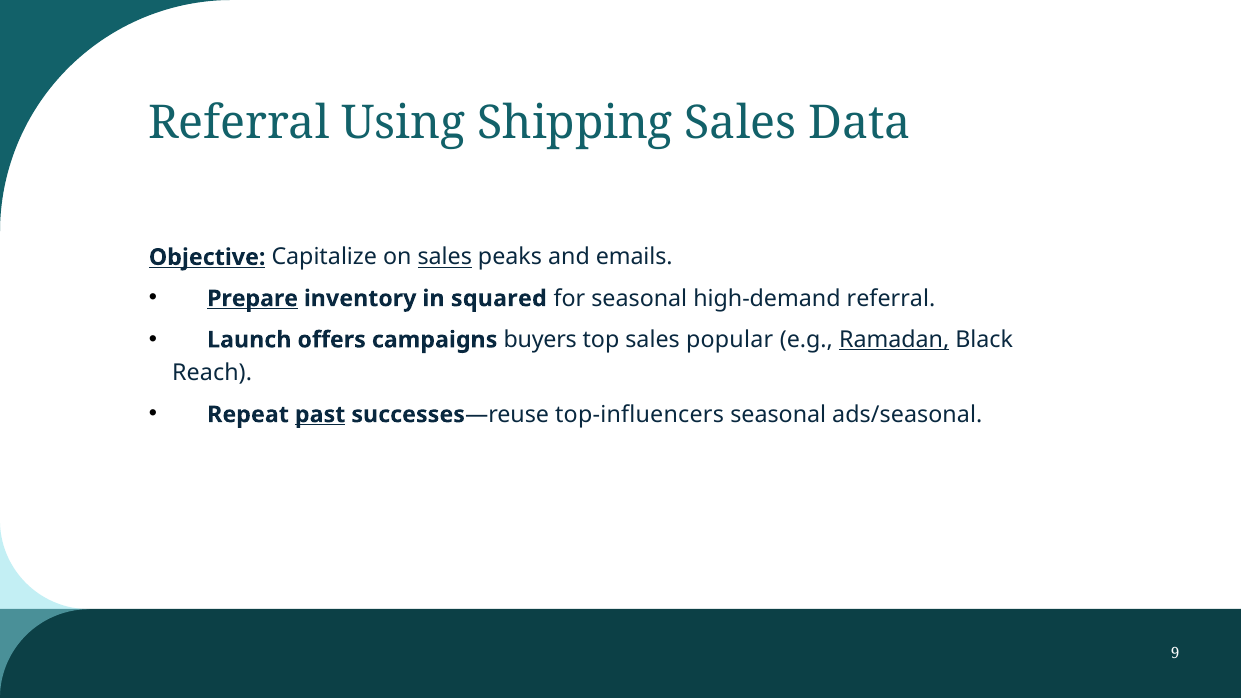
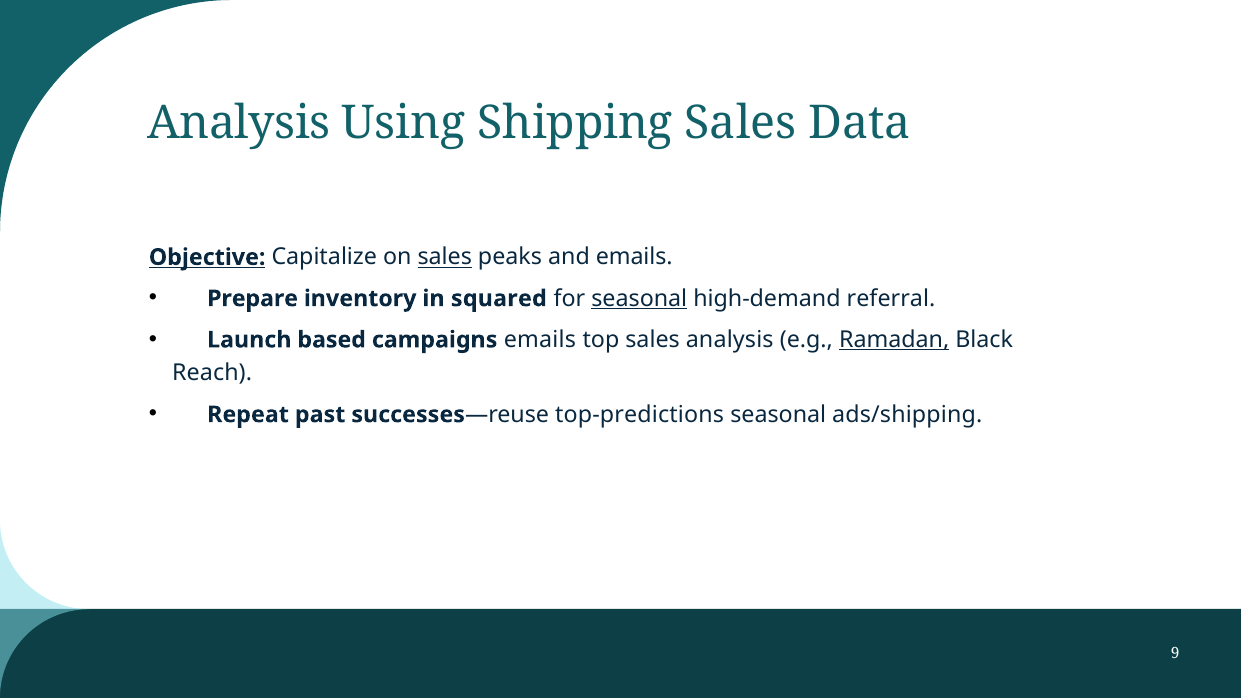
Referral: Referral -> Analysis (239, 123)
Prepare underline: present -> none (253, 299)
seasonal underline: none -> present (639, 299)
offers: offers -> based (332, 340)
campaigns buyers: buyers -> emails (540, 340)
sales popular: popular -> analysis (730, 340)
past underline: present -> none (320, 415)
top-influencers: top-influencers -> top-predictions (640, 415)
ads/seasonal: ads/seasonal -> ads/shipping (907, 415)
